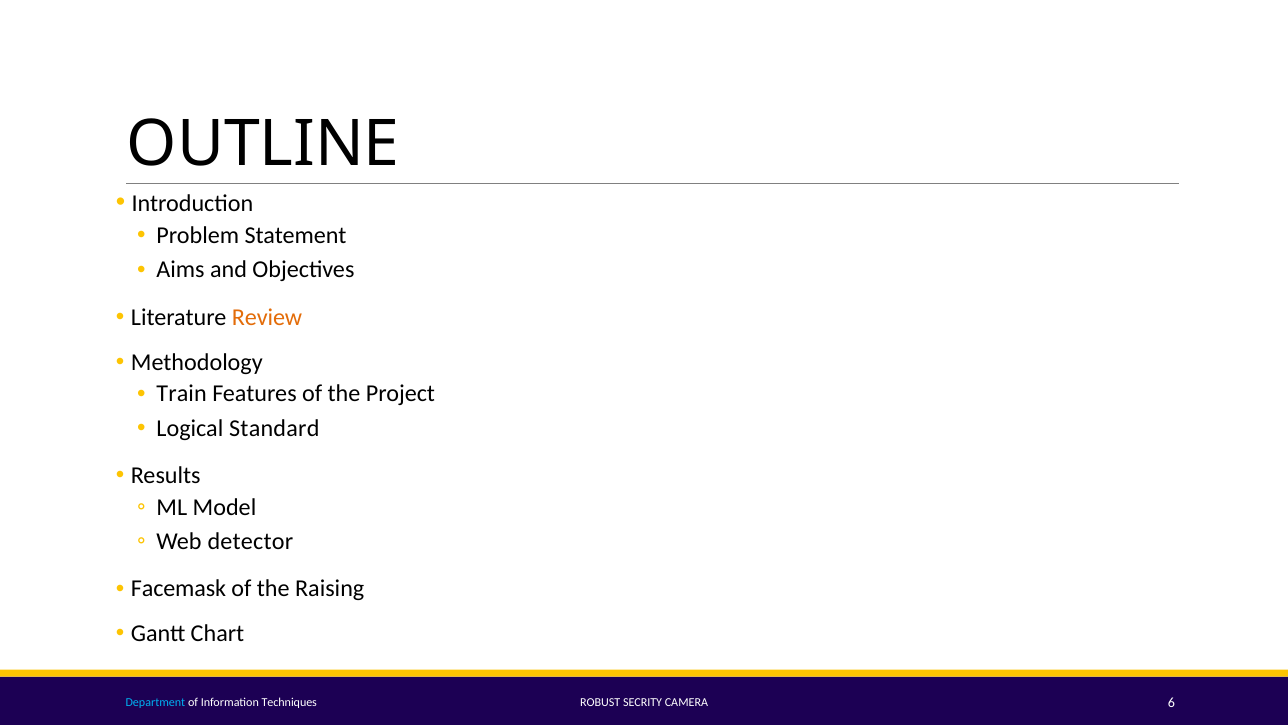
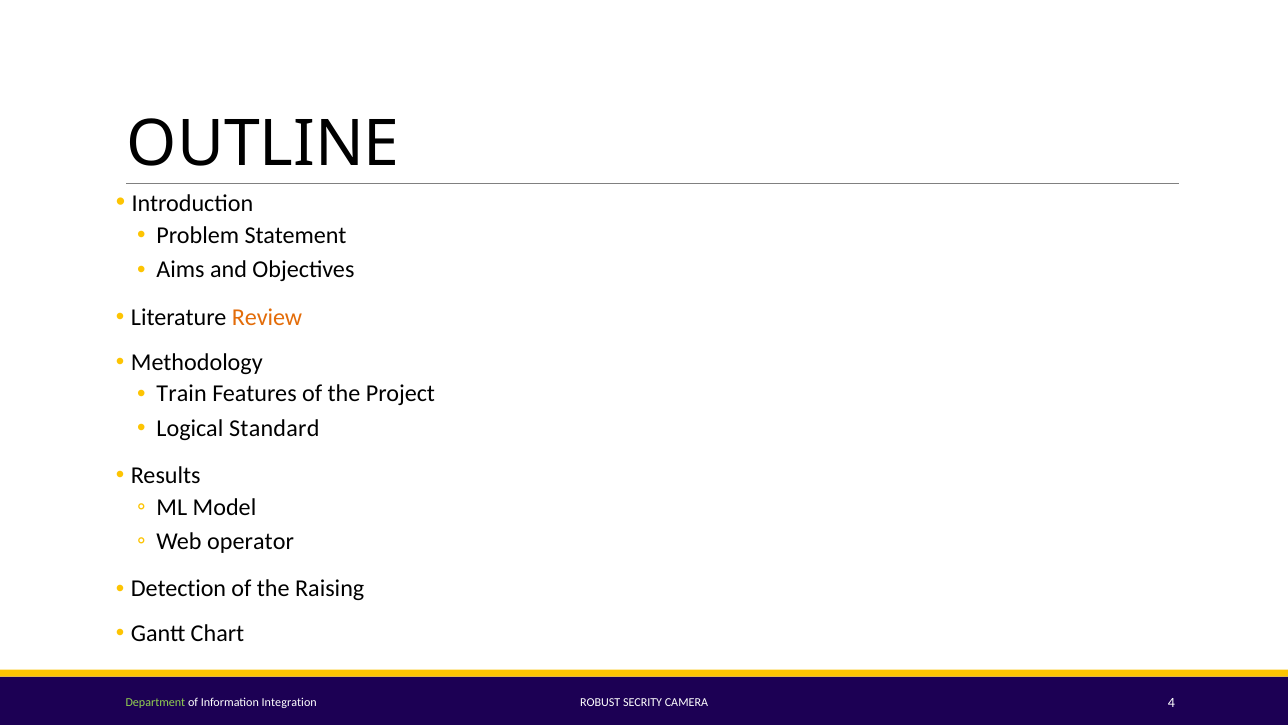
detector: detector -> operator (251, 541)
Facemask: Facemask -> Detection (178, 589)
Department colour: light blue -> light green (155, 703)
Techniques: Techniques -> Integration (289, 703)
6: 6 -> 4 (1171, 703)
